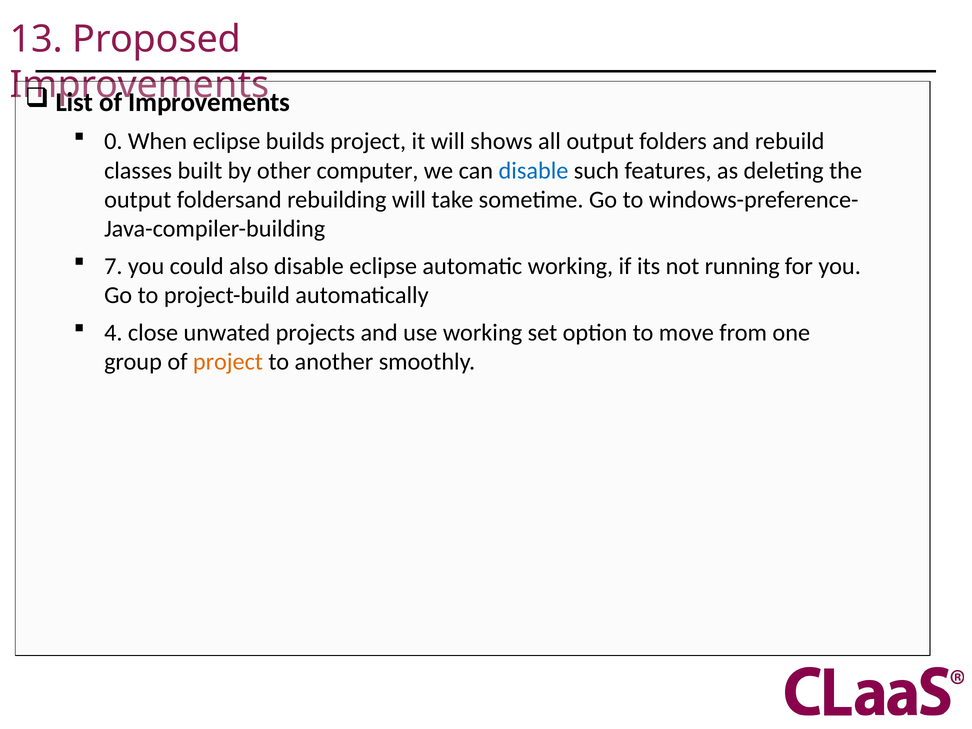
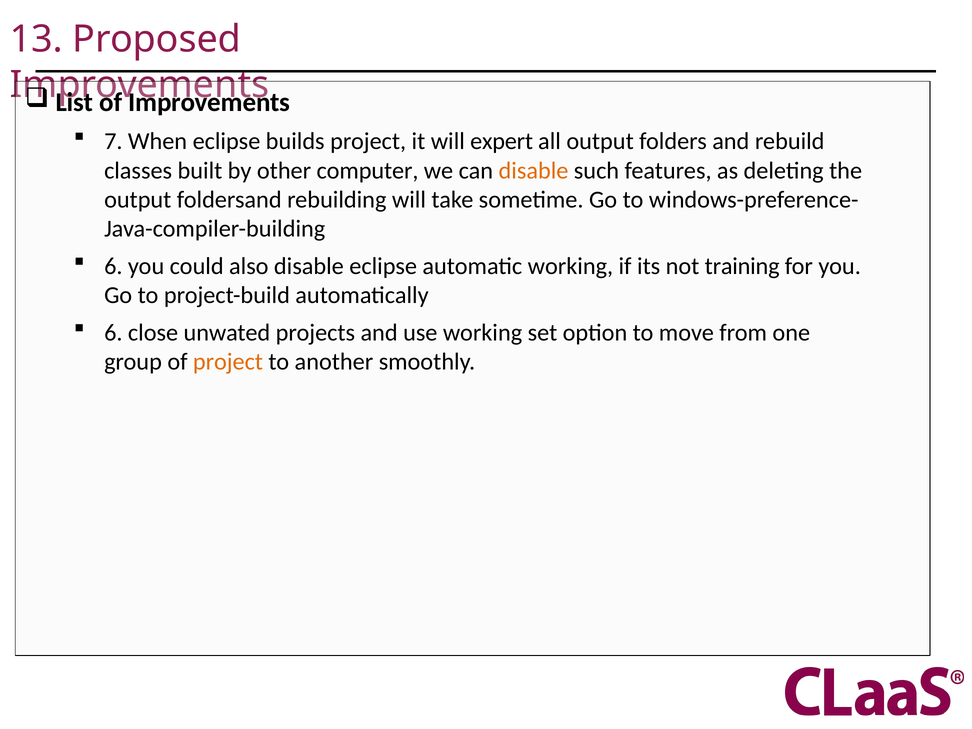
0: 0 -> 7 (113, 141)
shows: shows -> expert (502, 141)
disable colour: blue -> orange (533, 171)
7: 7 -> 6 (113, 266)
running: running -> training (742, 266)
4: 4 -> 6 (113, 333)
